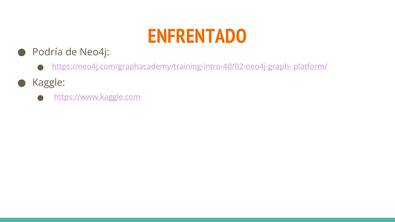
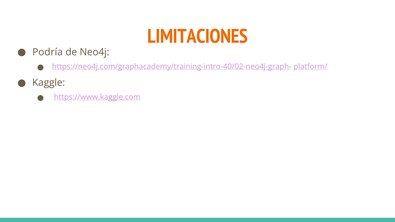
ENFRENTADO: ENFRENTADO -> LIMITACIONES (198, 36)
